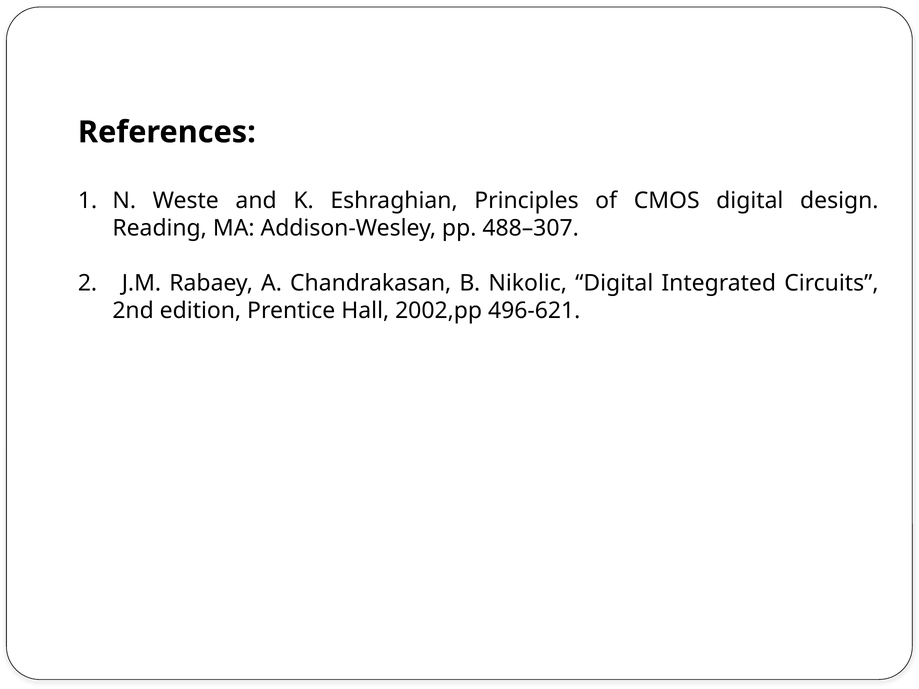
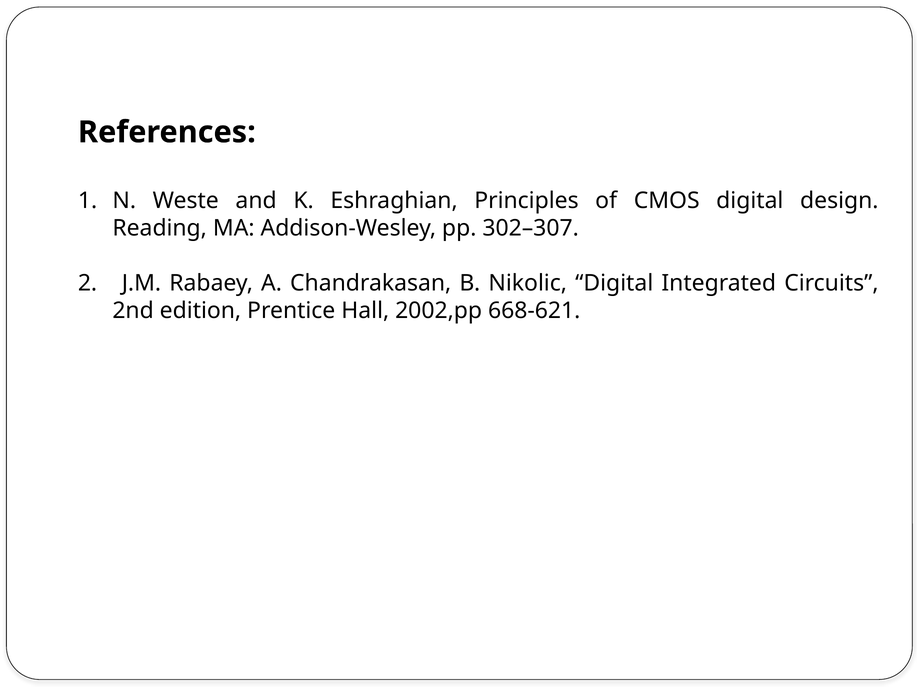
488–307: 488–307 -> 302–307 (531, 228)
496-621: 496-621 -> 668-621 (534, 311)
